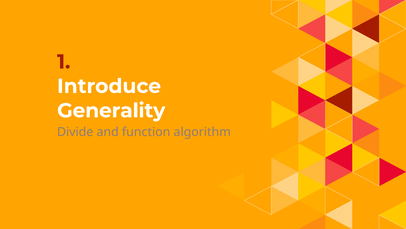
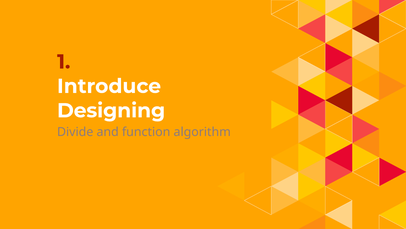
Generality: Generality -> Designing (111, 110)
